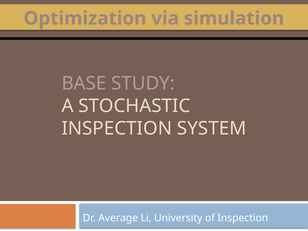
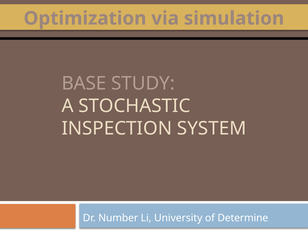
Average: Average -> Number (118, 218)
of Inspection: Inspection -> Determine (243, 218)
